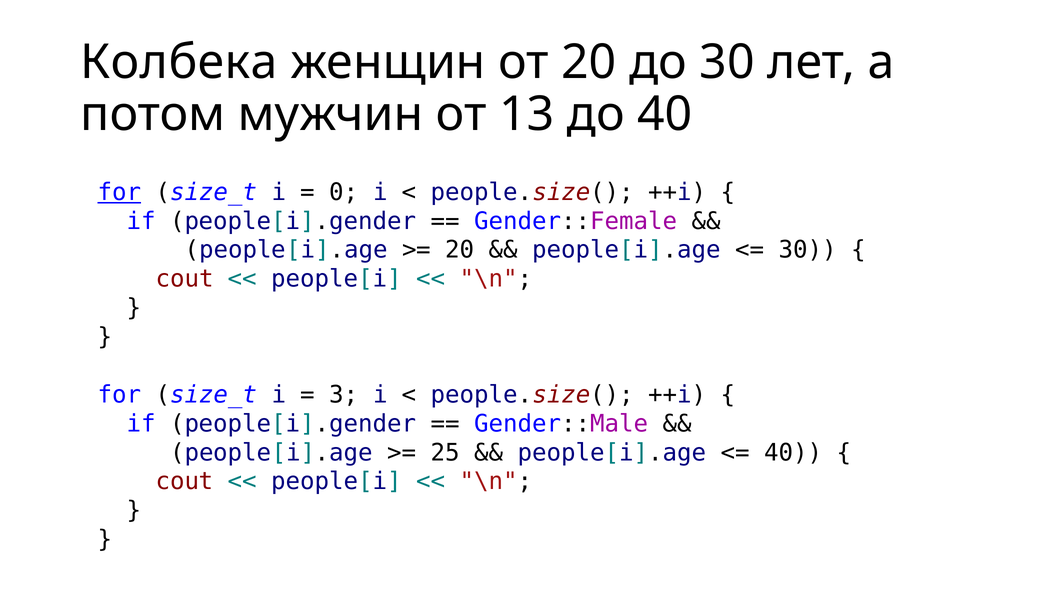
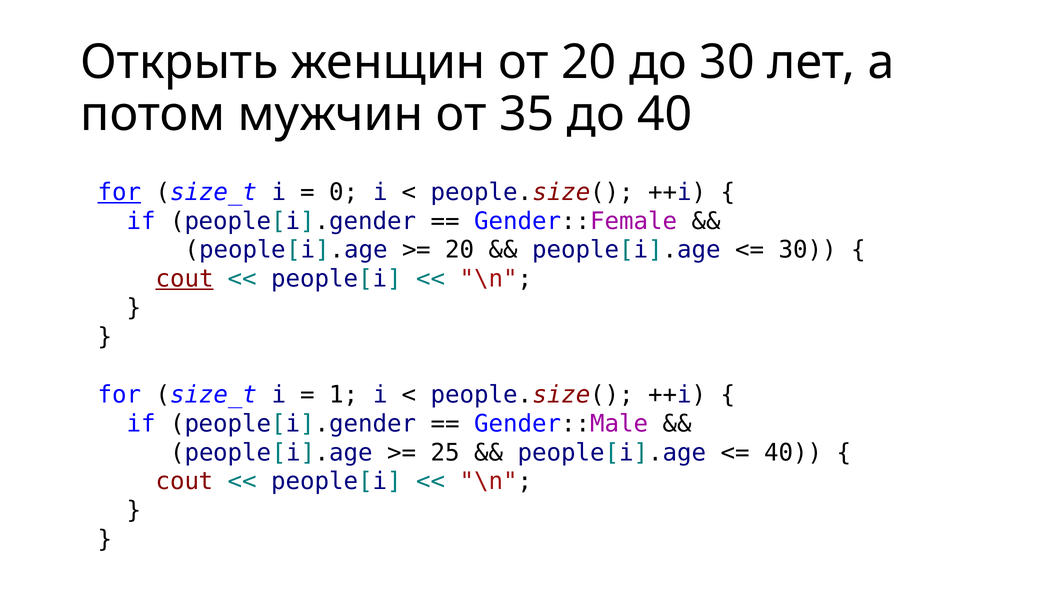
Колбека: Колбека -> Открыть (179, 62)
13: 13 -> 35 (527, 115)
cout underline: none -> present (185, 279)
3: 3 -> 1 (344, 395)
